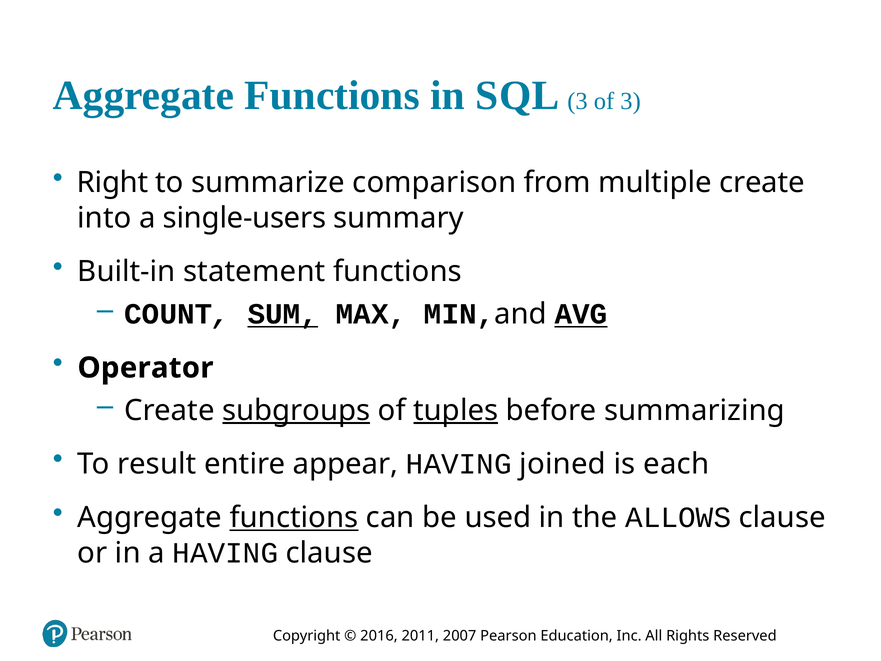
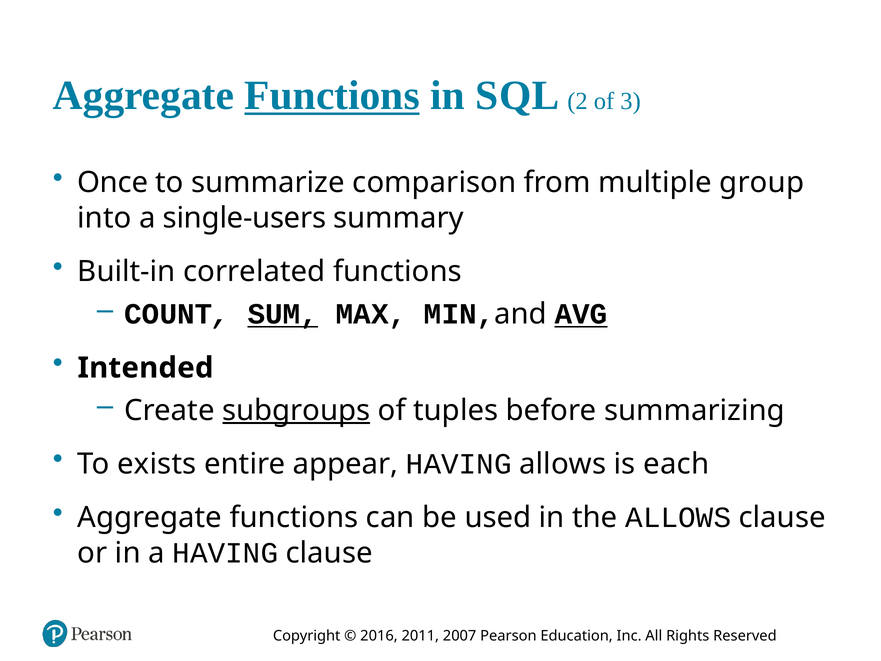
Functions underline: none -> present (332, 96)
L 3: 3 -> 2 (578, 101)
Right: Right -> Once (113, 183)
multiple create: create -> group (762, 183)
statement: statement -> correlated (254, 271)
Operator: Operator -> Intended (145, 368)
tuples underline: present -> none (456, 410)
result: result -> exists (157, 464)
HAVING joined: joined -> allows (563, 464)
functions underline: present -> none (294, 517)
